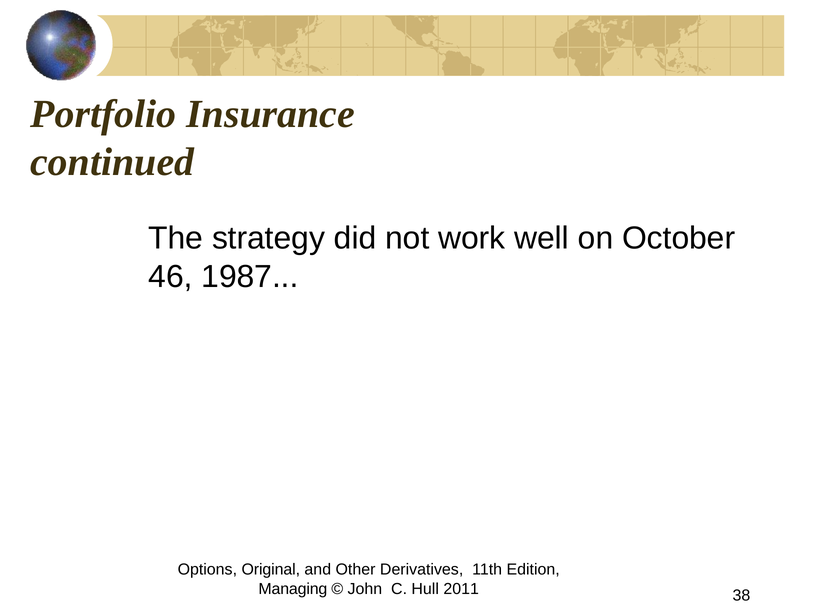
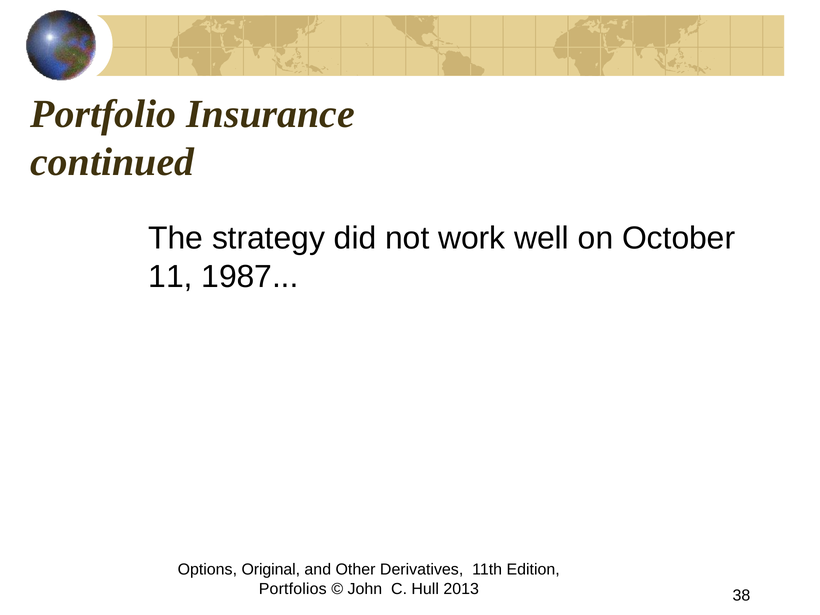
46: 46 -> 11 (170, 277)
Managing: Managing -> Portfolios (293, 589)
2011: 2011 -> 2013 (461, 589)
